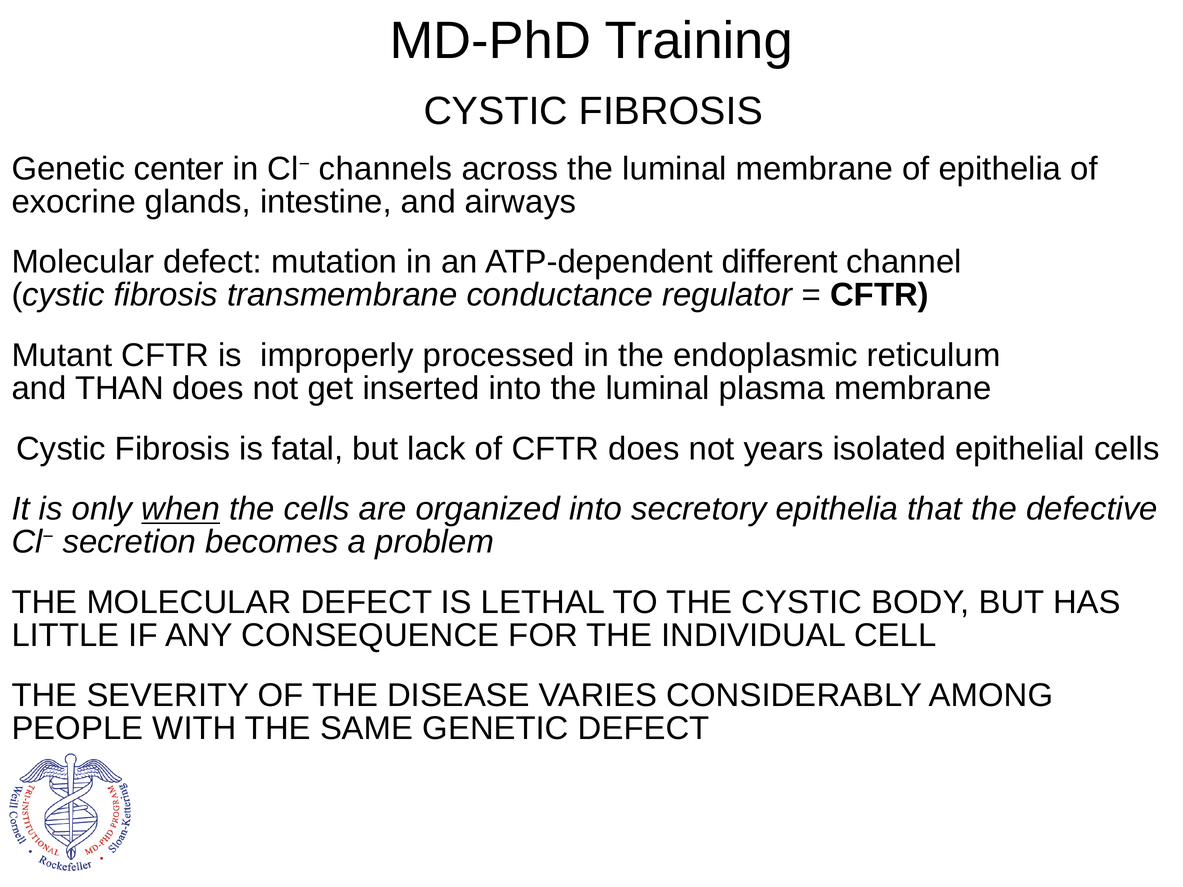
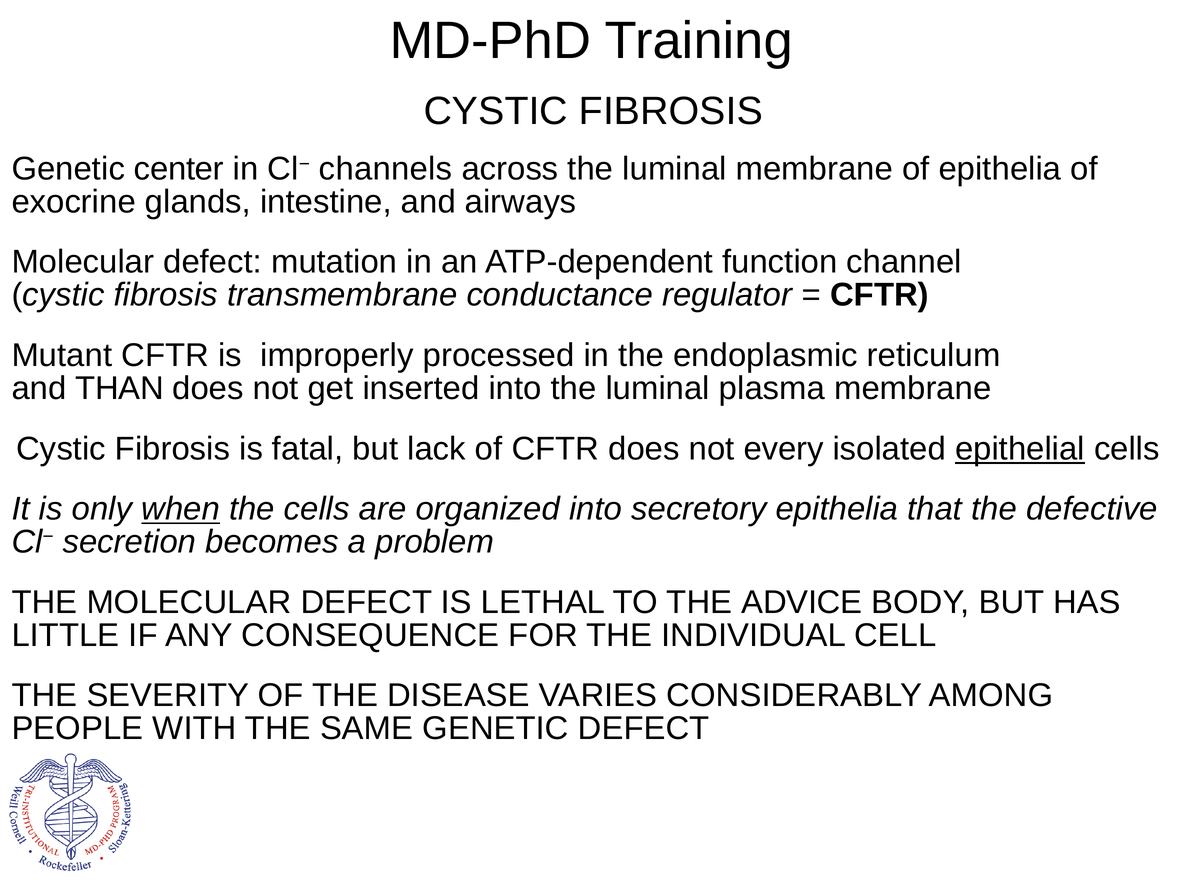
different: different -> function (780, 262)
years: years -> every (784, 449)
epithelial underline: none -> present (1020, 449)
THE CYSTIC: CYSTIC -> ADVICE (802, 602)
